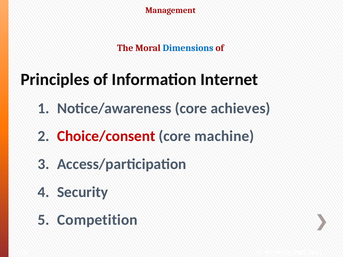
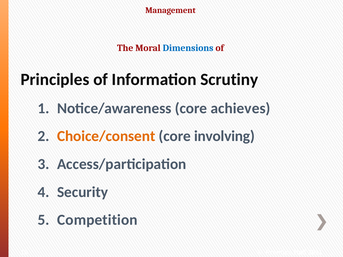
Internet: Internet -> Scrutiny (229, 79)
Choice/consent colour: red -> orange (106, 136)
machine: machine -> involving (224, 136)
